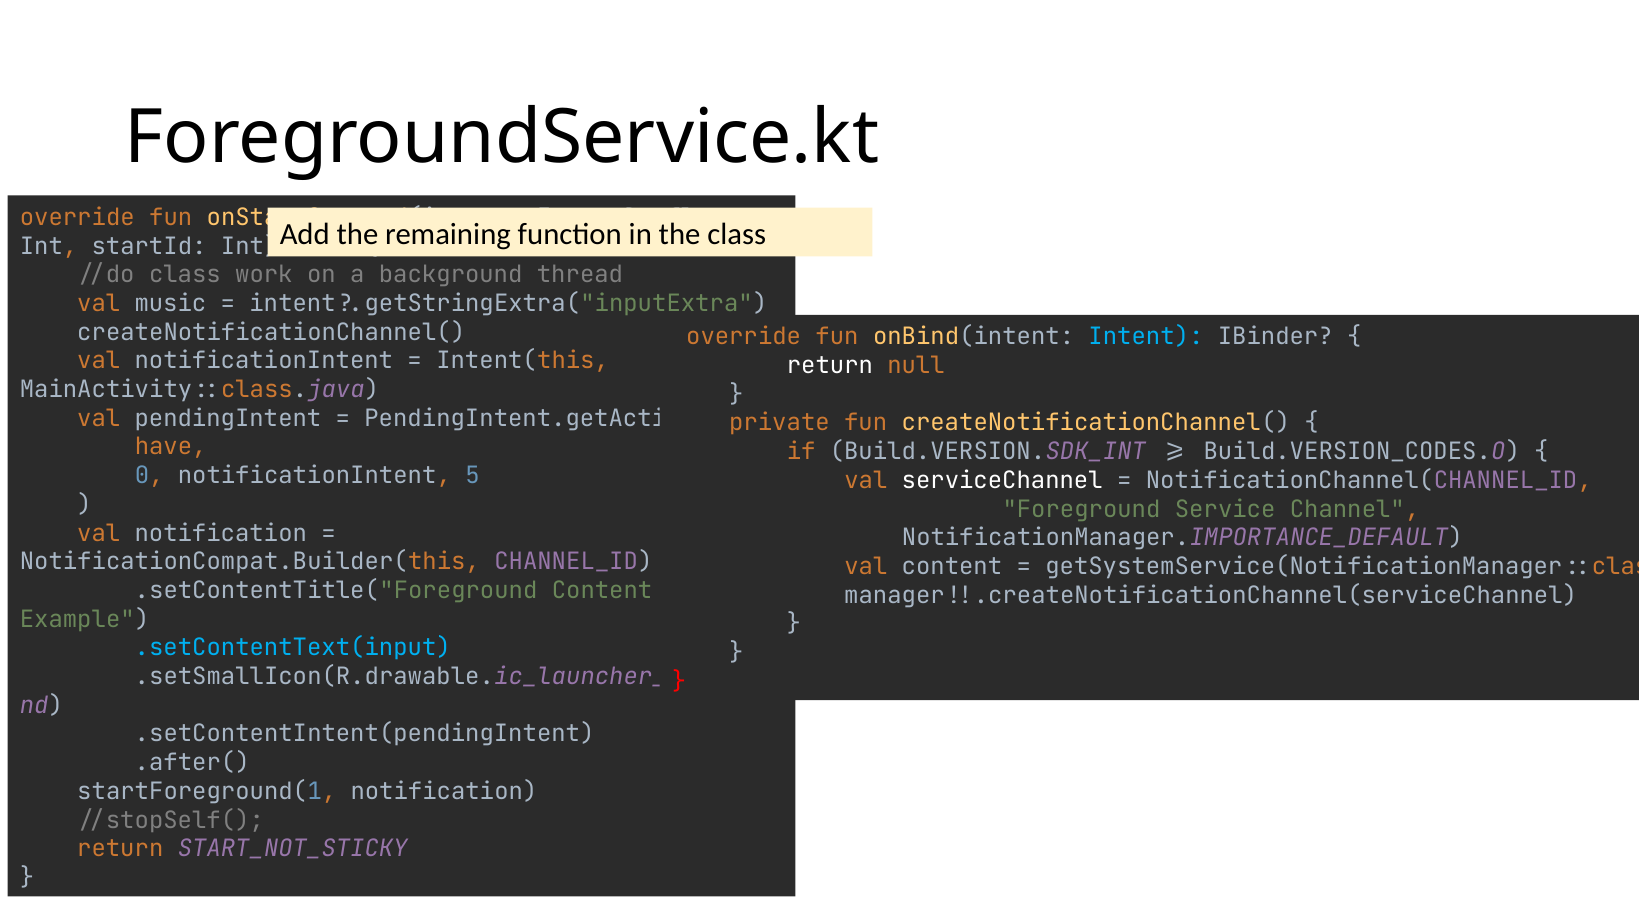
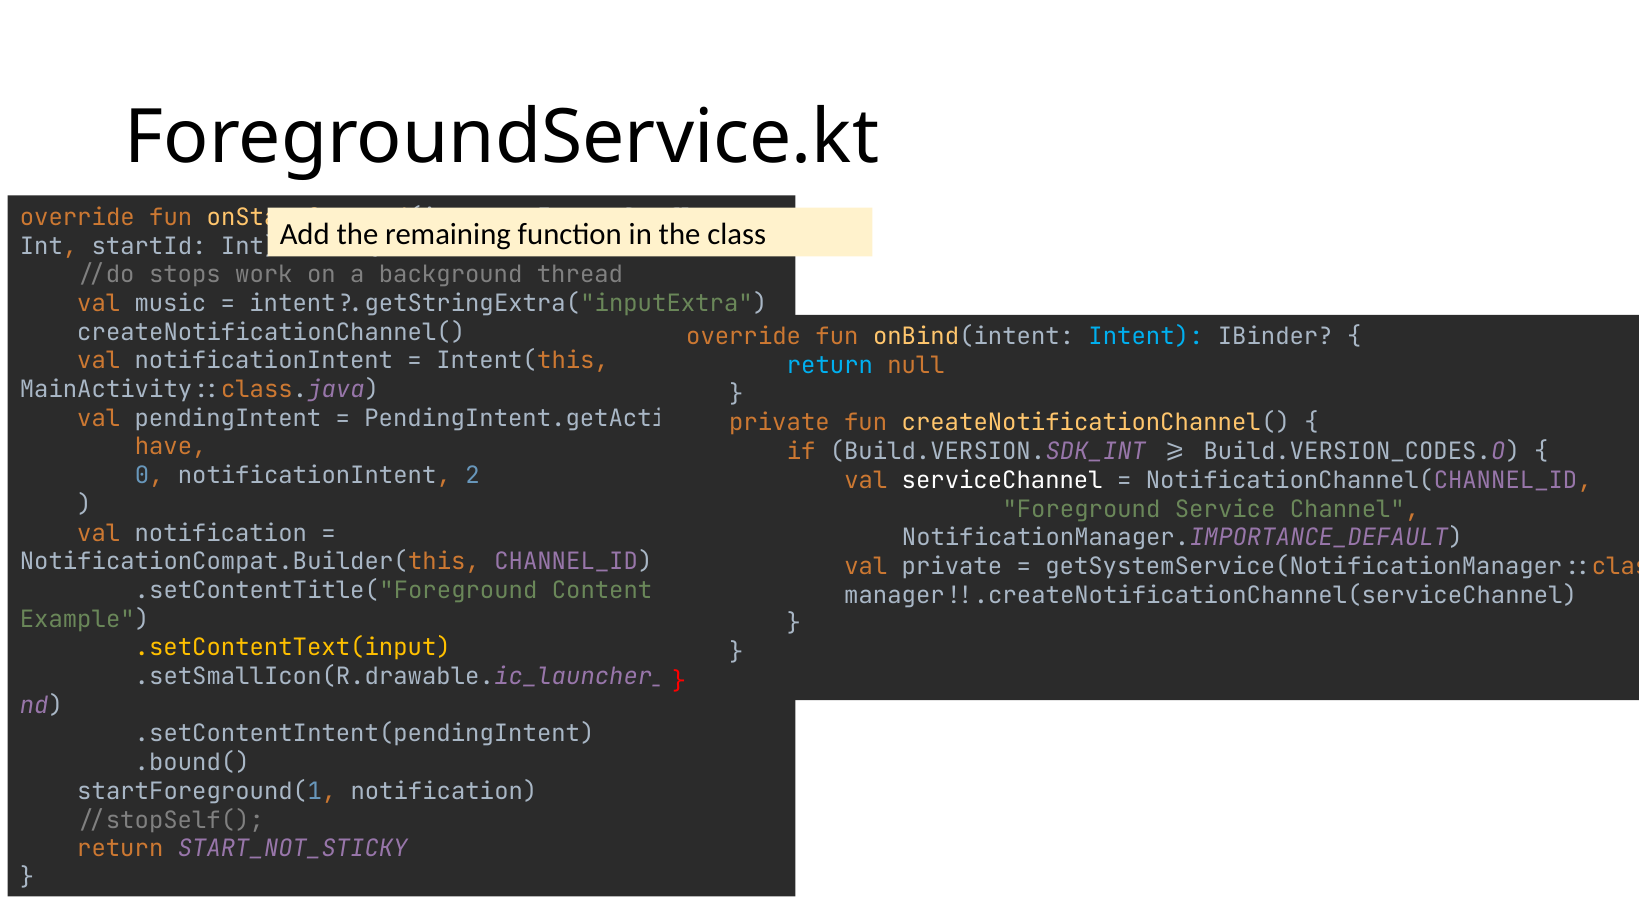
//do class: class -> stops (185, 275)
return colour: white -> light blue (830, 366)
5: 5 -> 2 (472, 476)
val content: content -> private (952, 567)
.setContentText(input colour: light blue -> yellow (293, 648)
.after(: .after( -> .bound( (192, 763)
